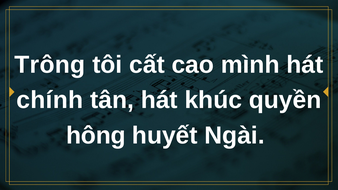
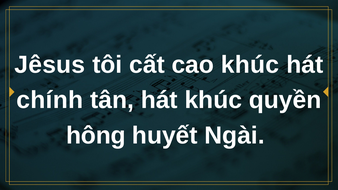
Trông: Trông -> Jêsus (50, 65)
cao mình: mình -> khúc (250, 65)
